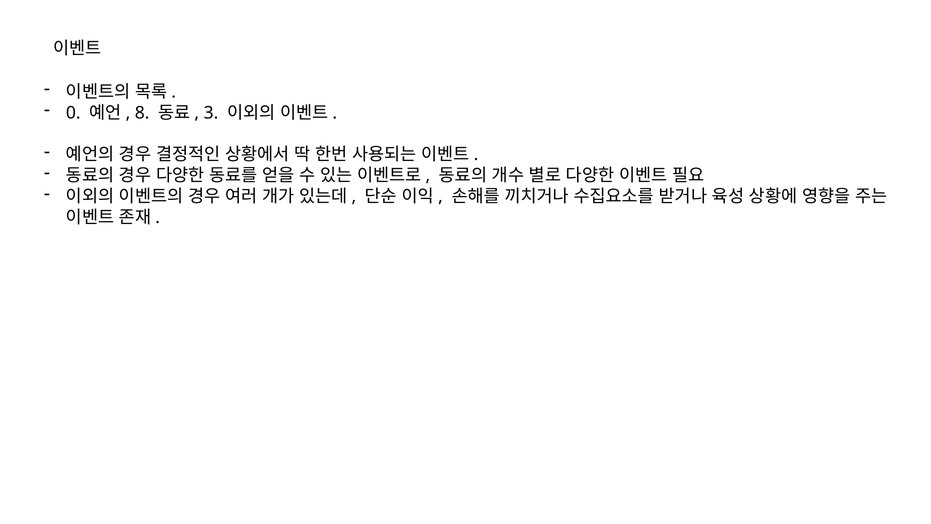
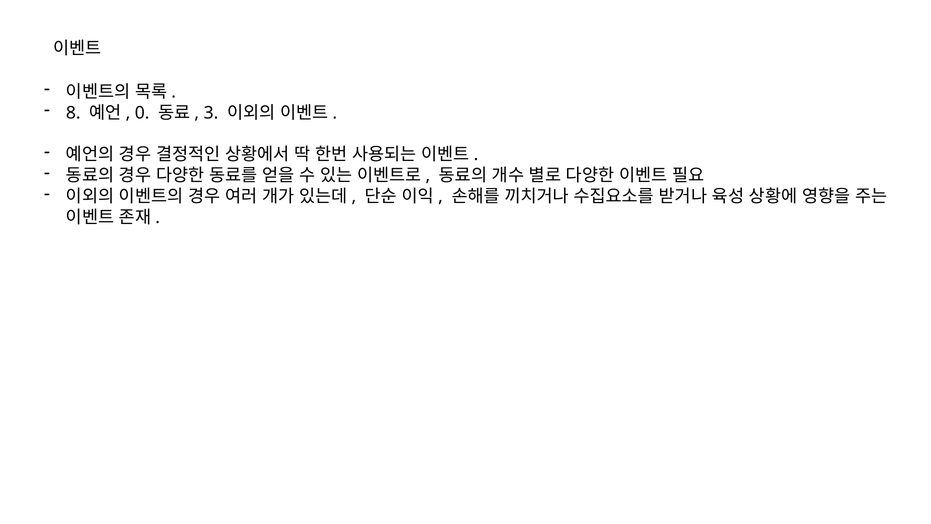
0: 0 -> 8 (73, 113)
8: 8 -> 0 (142, 113)
